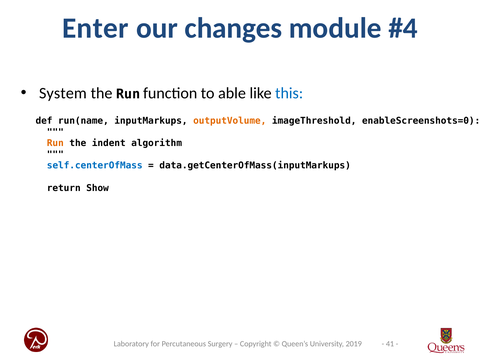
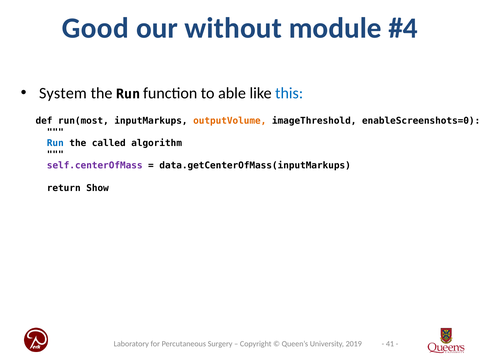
Enter: Enter -> Good (95, 28)
changes: changes -> without (233, 28)
run(name: run(name -> run(most (83, 121)
Run colour: orange -> blue (55, 143)
indent: indent -> called (109, 143)
self.centerOfMass colour: blue -> purple (95, 166)
